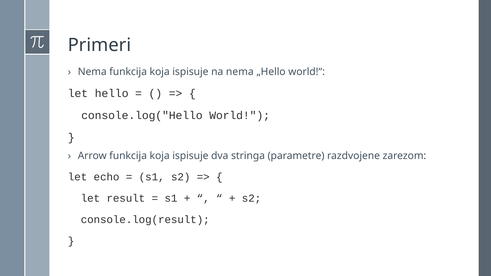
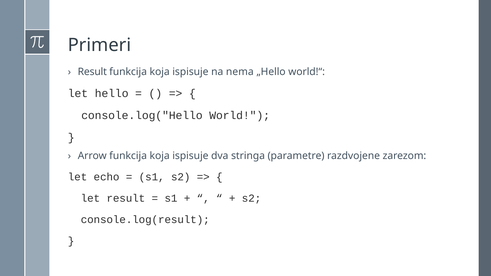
Nema: Nema -> Result (92, 72)
